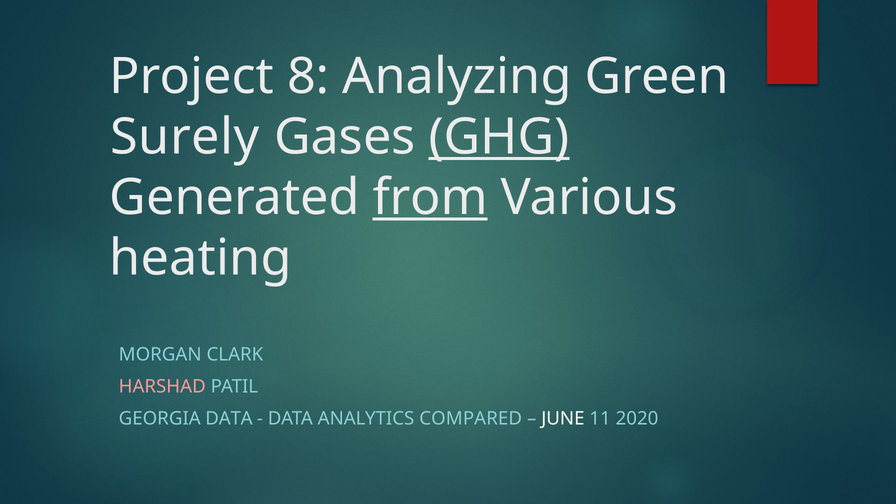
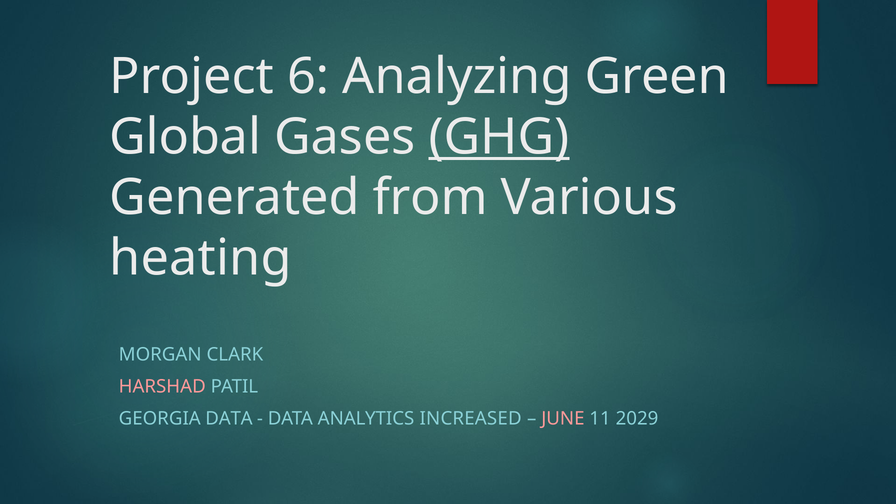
8: 8 -> 6 (308, 77)
Surely: Surely -> Global (185, 137)
from underline: present -> none (430, 198)
COMPARED: COMPARED -> INCREASED (471, 418)
JUNE colour: white -> pink (563, 418)
2020: 2020 -> 2029 (637, 418)
